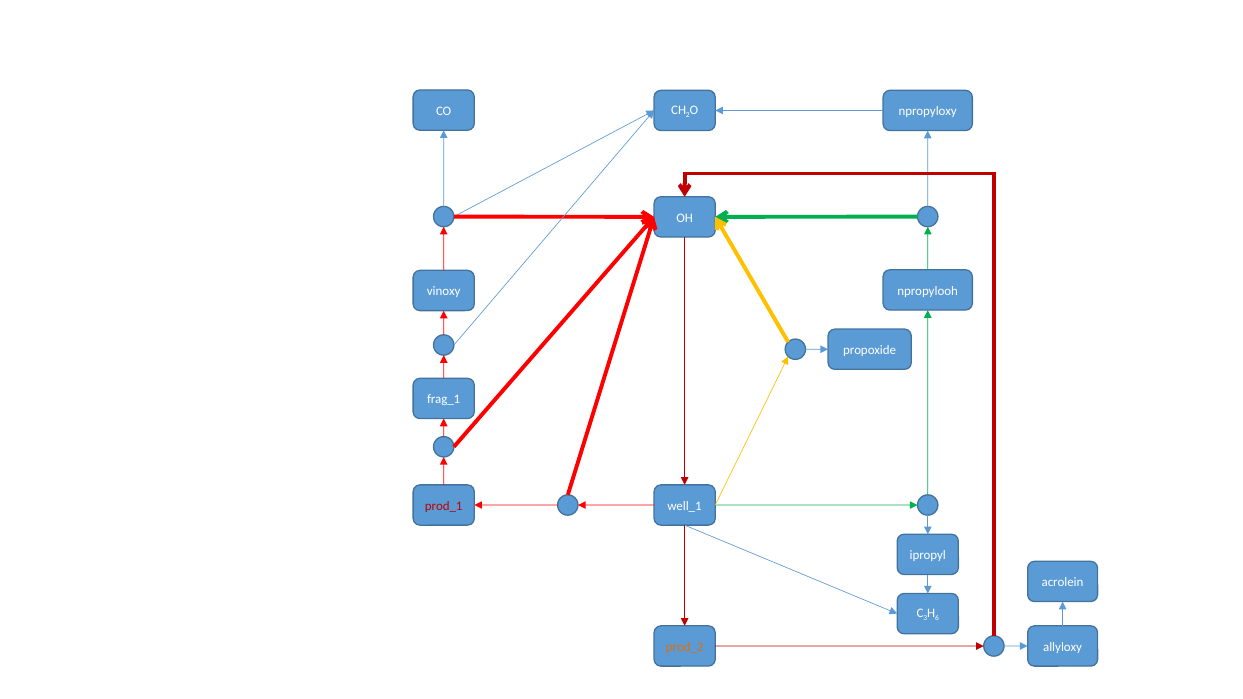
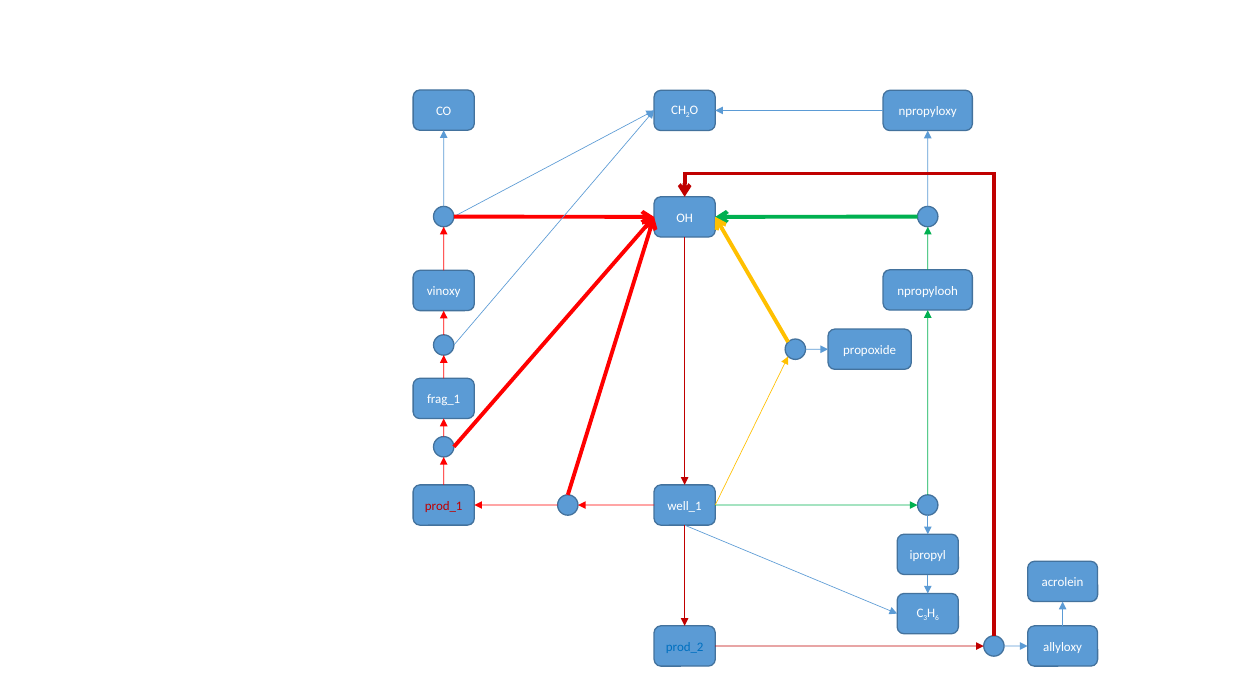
prod_2 colour: orange -> blue (685, 647)
